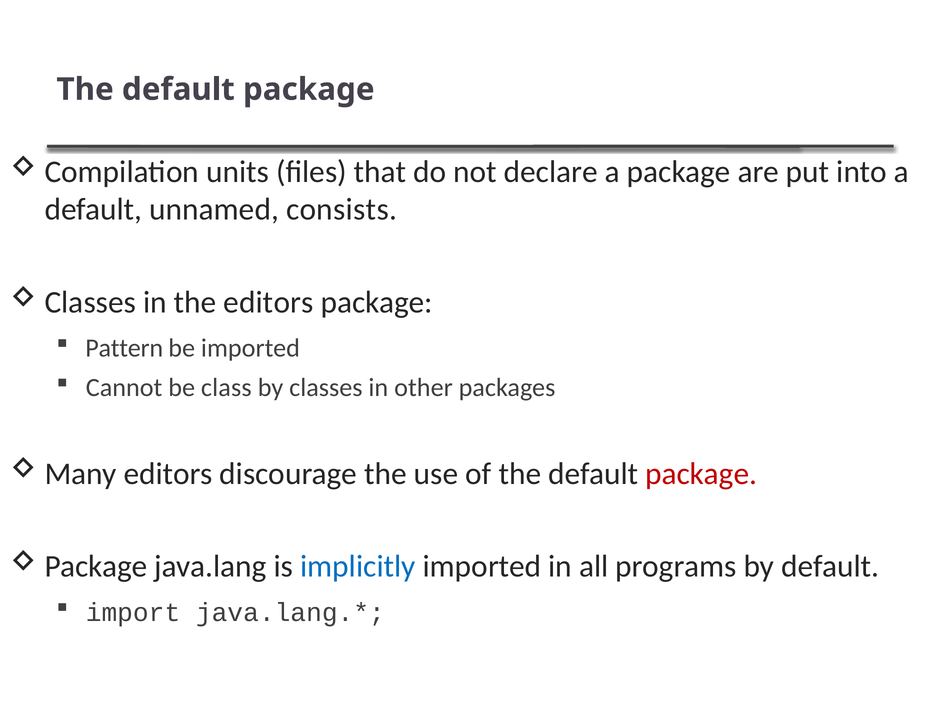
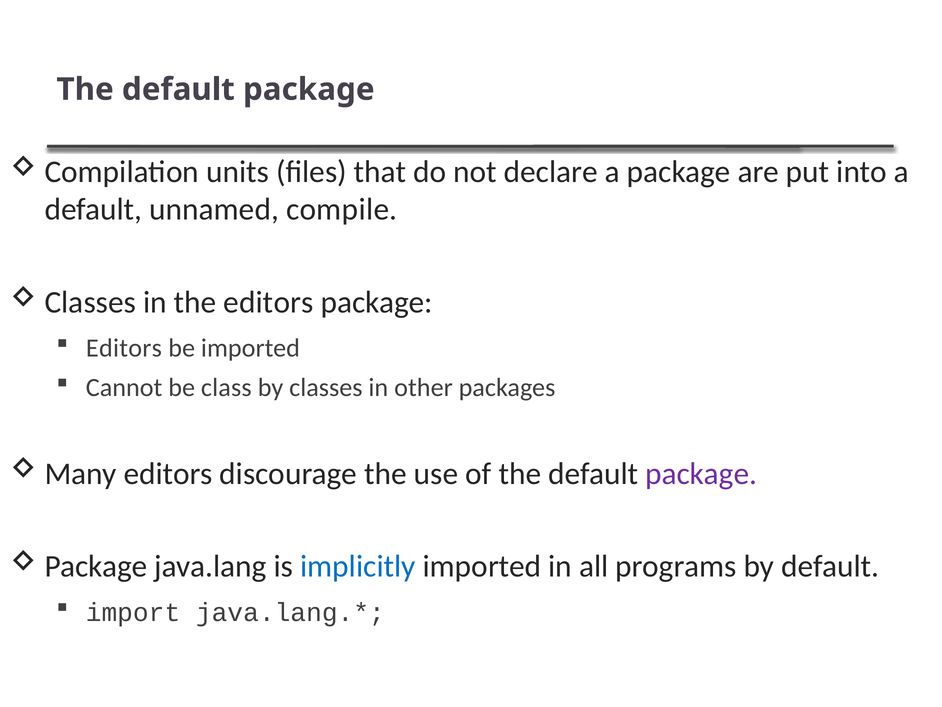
consists: consists -> compile (342, 209)
Pattern: Pattern -> Editors (124, 348)
package colour: red -> purple (701, 473)
